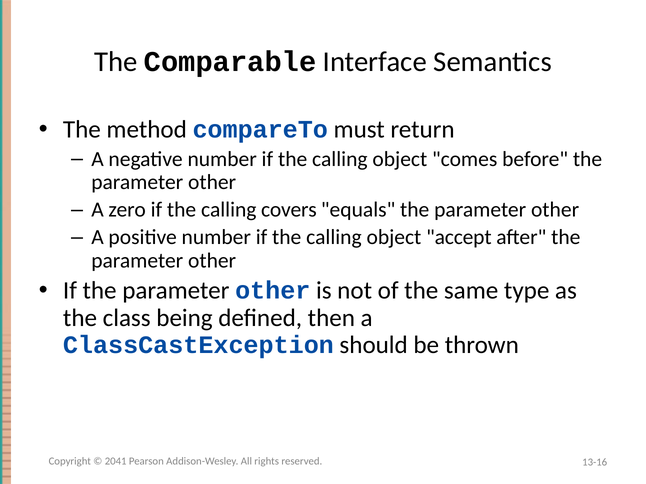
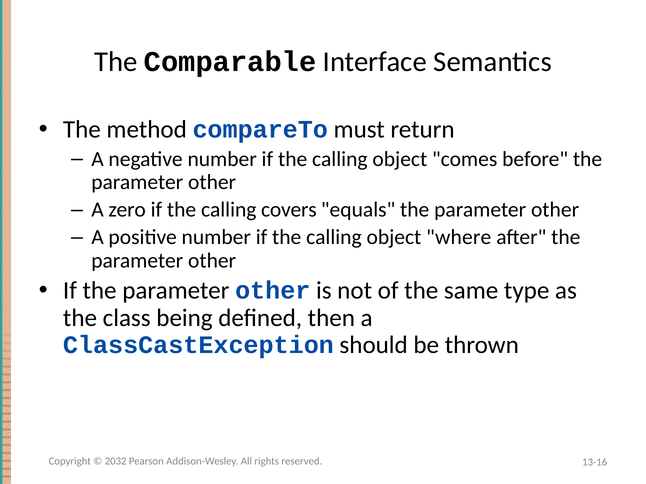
accept: accept -> where (459, 238)
2041: 2041 -> 2032 (116, 462)
